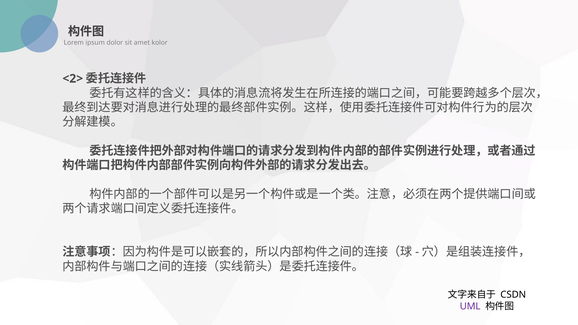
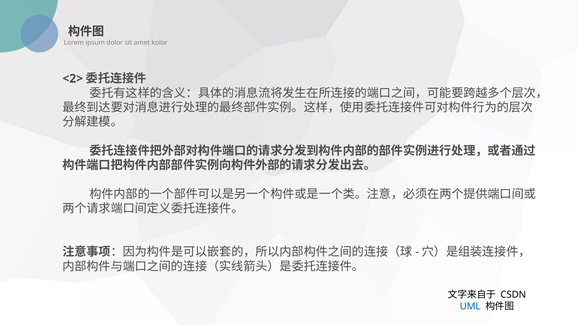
UML colour: purple -> blue (470, 306)
